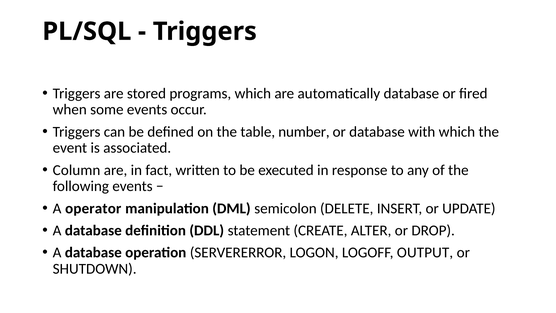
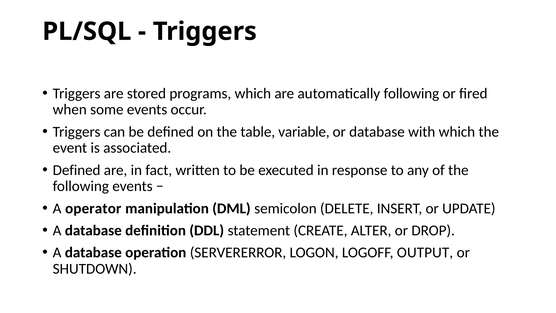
automatically database: database -> following (411, 93)
number: number -> variable (304, 132)
Column: Column -> Defined (77, 170)
